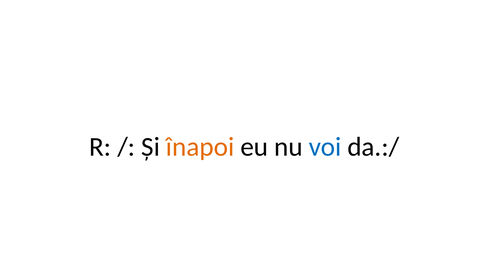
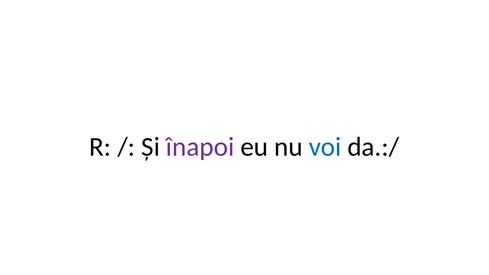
înapoi colour: orange -> purple (200, 147)
